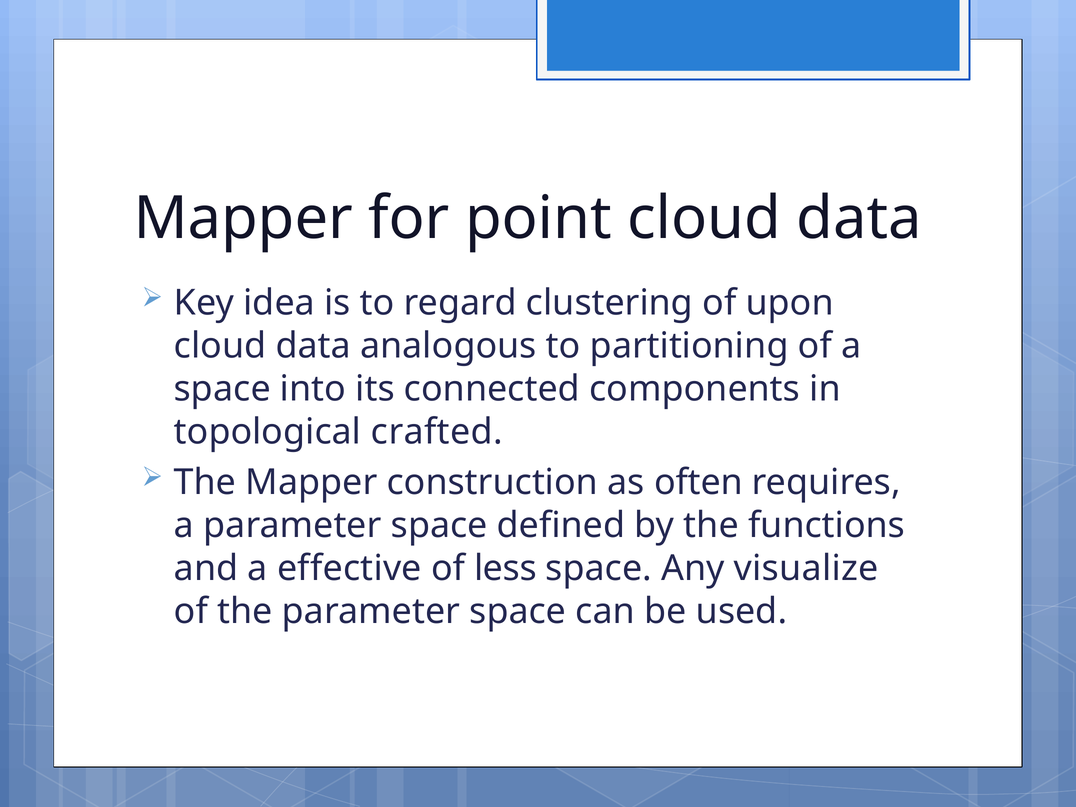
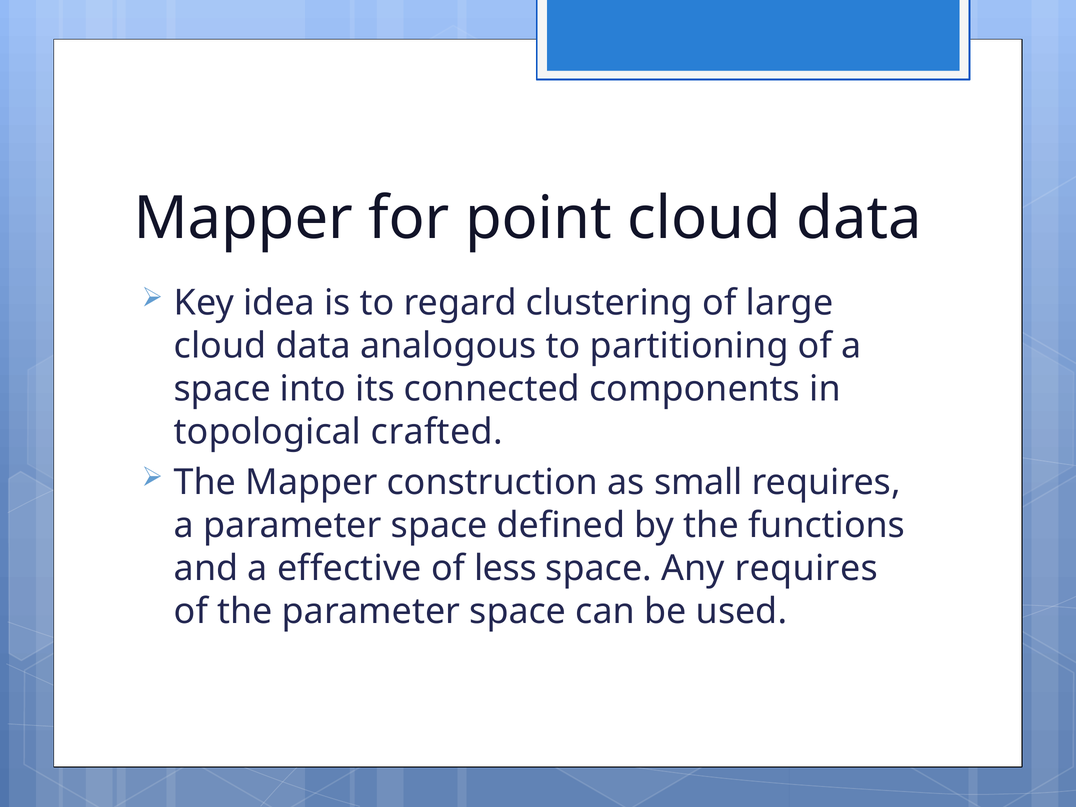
upon: upon -> large (790, 303)
often: often -> small (698, 482)
Any visualize: visualize -> requires (806, 568)
